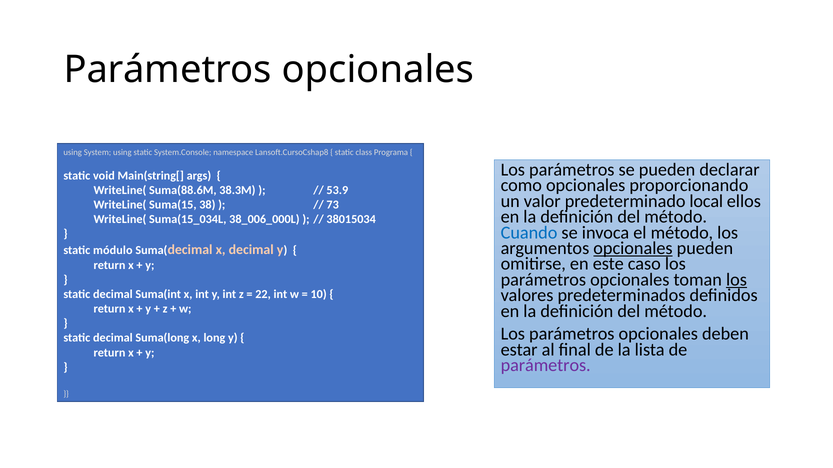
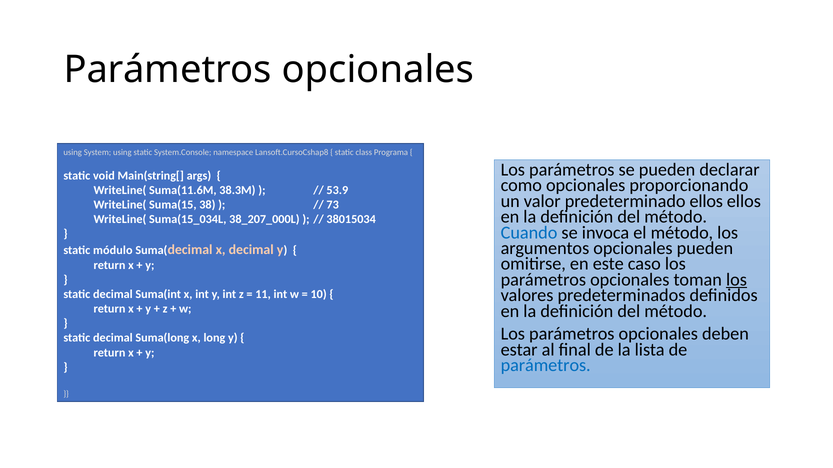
Suma(88.6M: Suma(88.6M -> Suma(11.6M (183, 190)
predeterminado local: local -> ellos (706, 201)
38_006_000L: 38_006_000L -> 38_207_000L (264, 220)
opcionales underline: present -> none (633, 249)
22: 22 -> 11 (263, 295)
parámetros colour: purple -> blue (546, 366)
